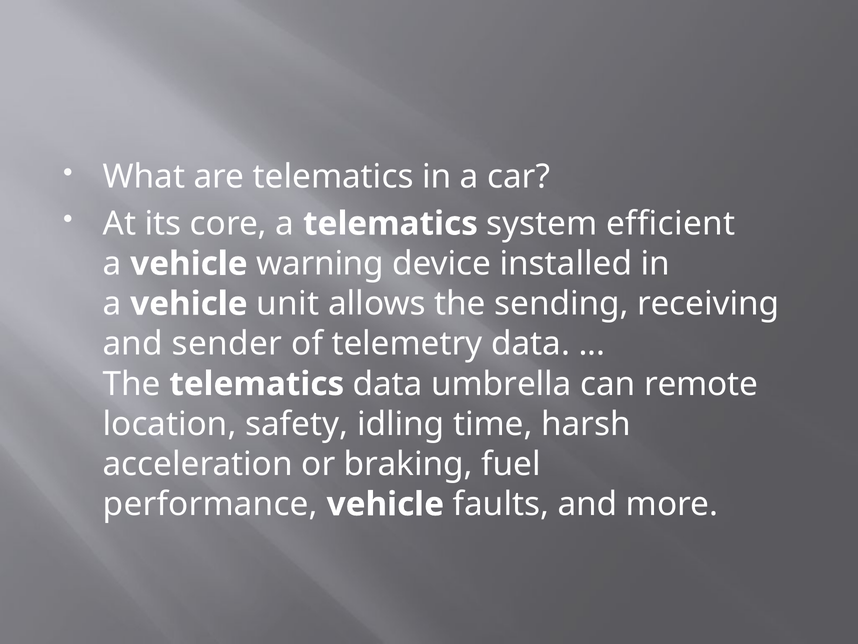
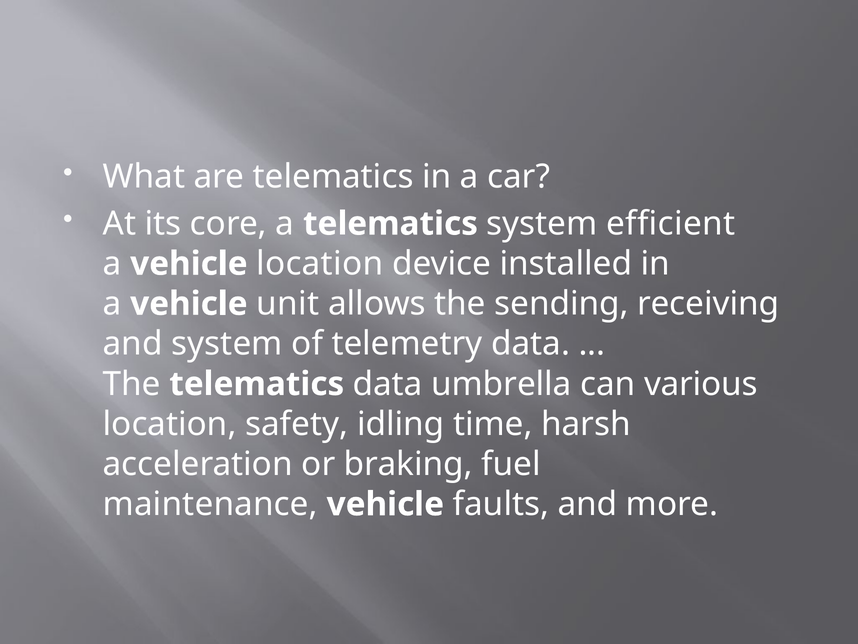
vehicle warning: warning -> location (320, 264)
and sender: sender -> system (227, 344)
remote: remote -> various (701, 384)
performance: performance -> maintenance (210, 504)
